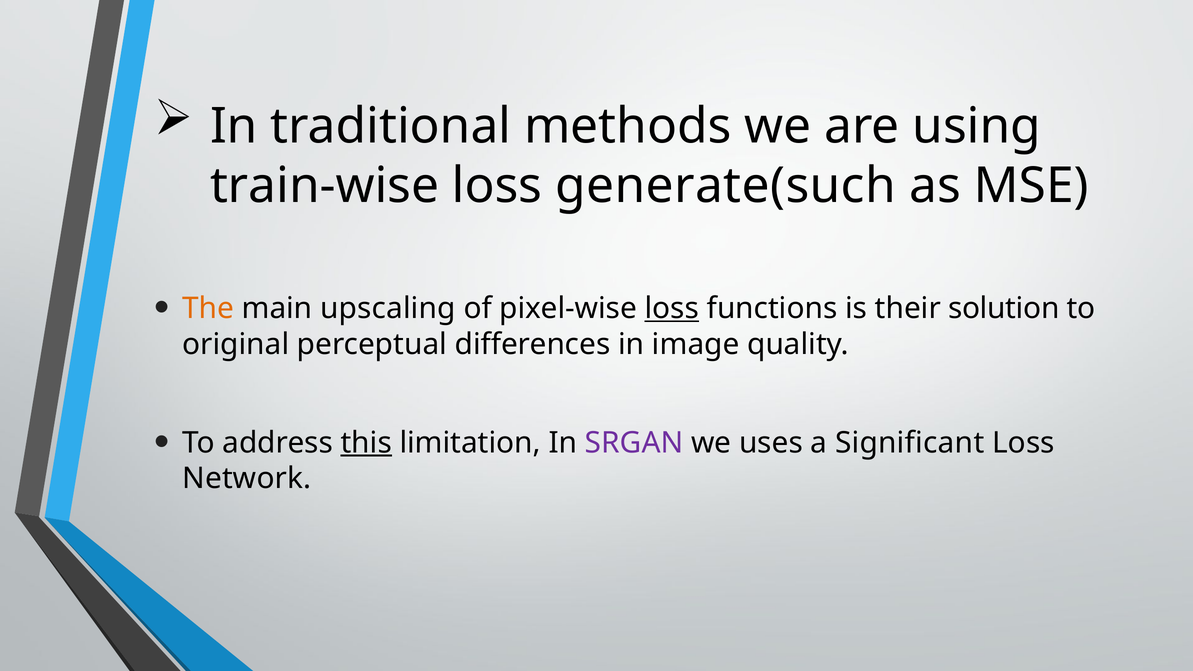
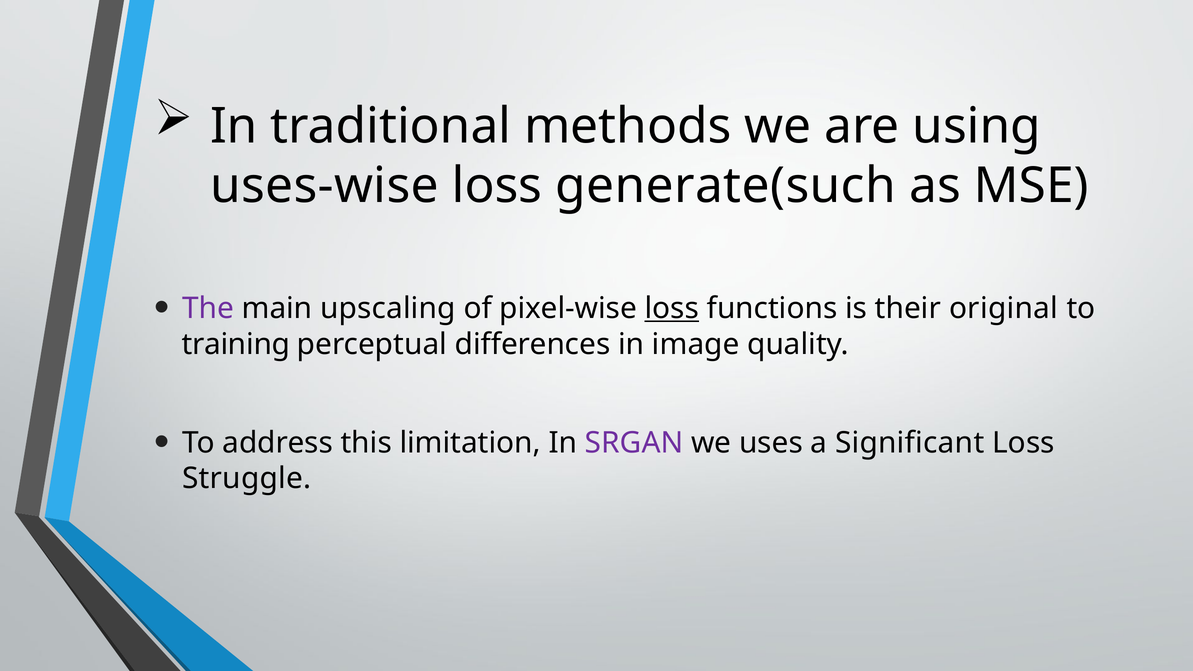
train-wise: train-wise -> uses-wise (324, 186)
The colour: orange -> purple (208, 308)
solution: solution -> original (1004, 308)
original: original -> training (236, 344)
this underline: present -> none (366, 443)
Network: Network -> Struggle (247, 478)
